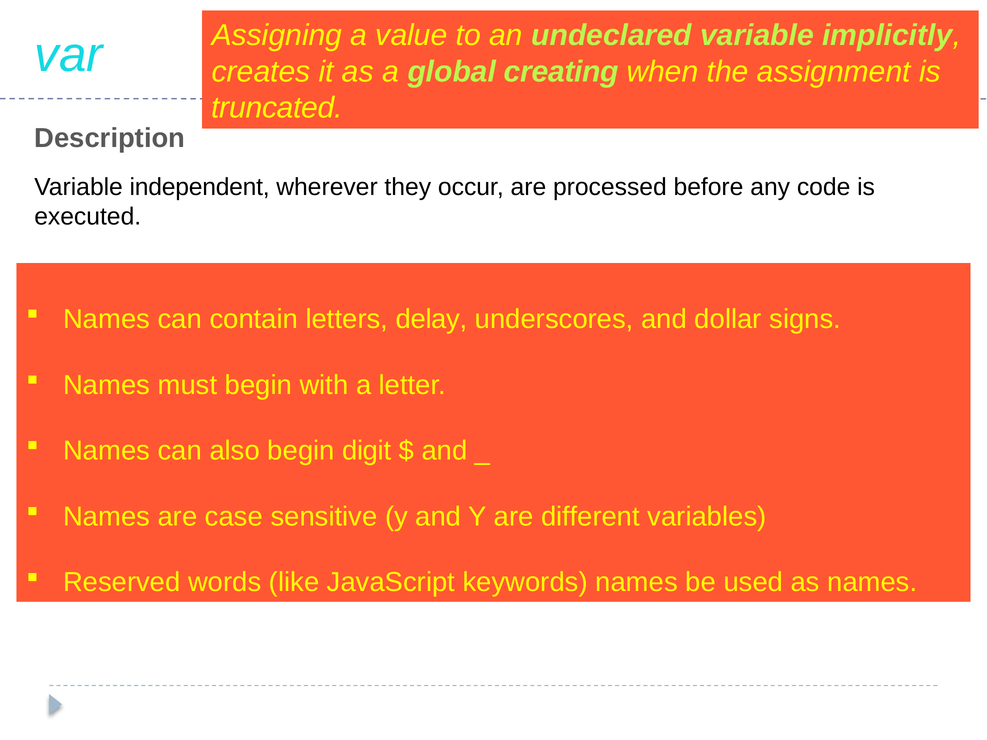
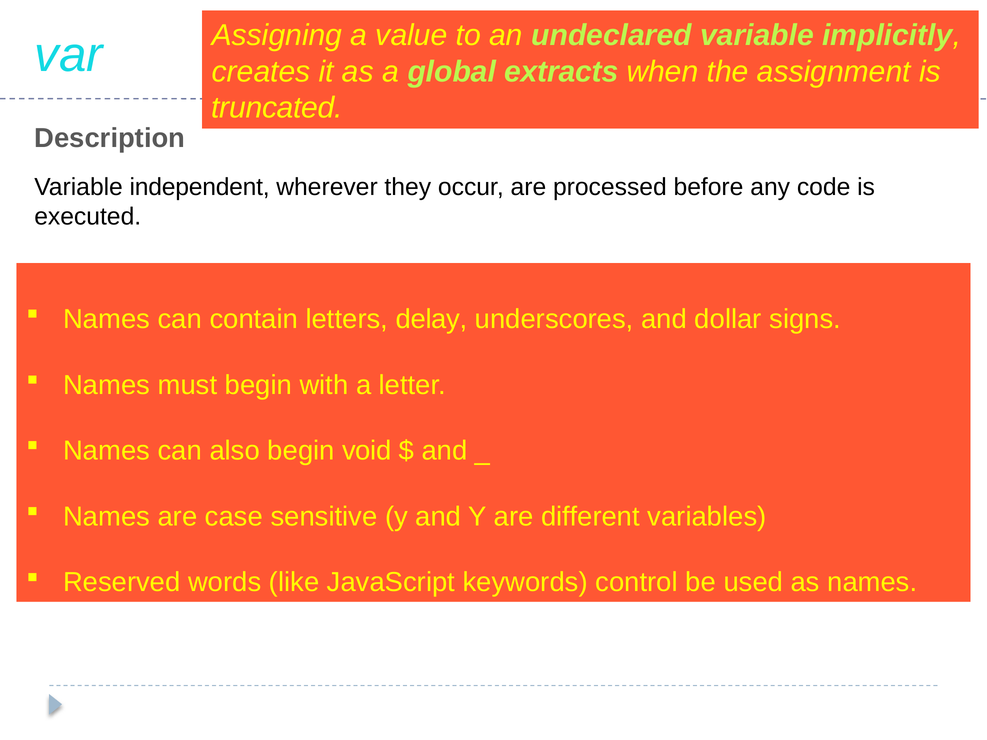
creating: creating -> extracts (561, 72)
digit: digit -> void (367, 451)
keywords names: names -> control (637, 583)
